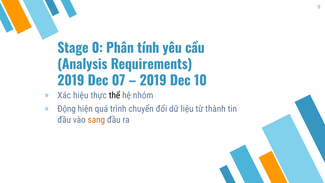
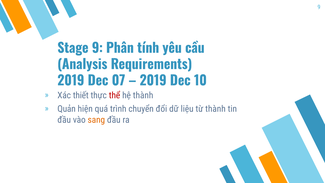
Stage 0: 0 -> 9 (97, 48)
hiệu: hiệu -> thiết (81, 95)
thể colour: black -> red (115, 95)
hệ nhóm: nhóm -> thành (143, 95)
Động: Động -> Quản (67, 109)
